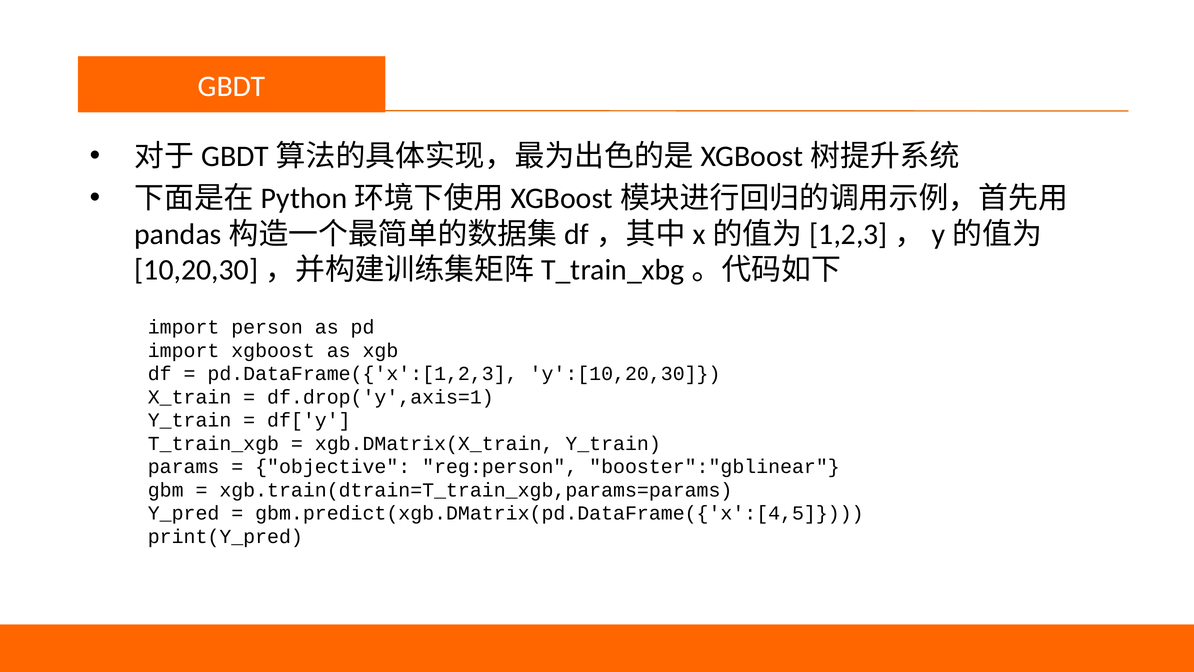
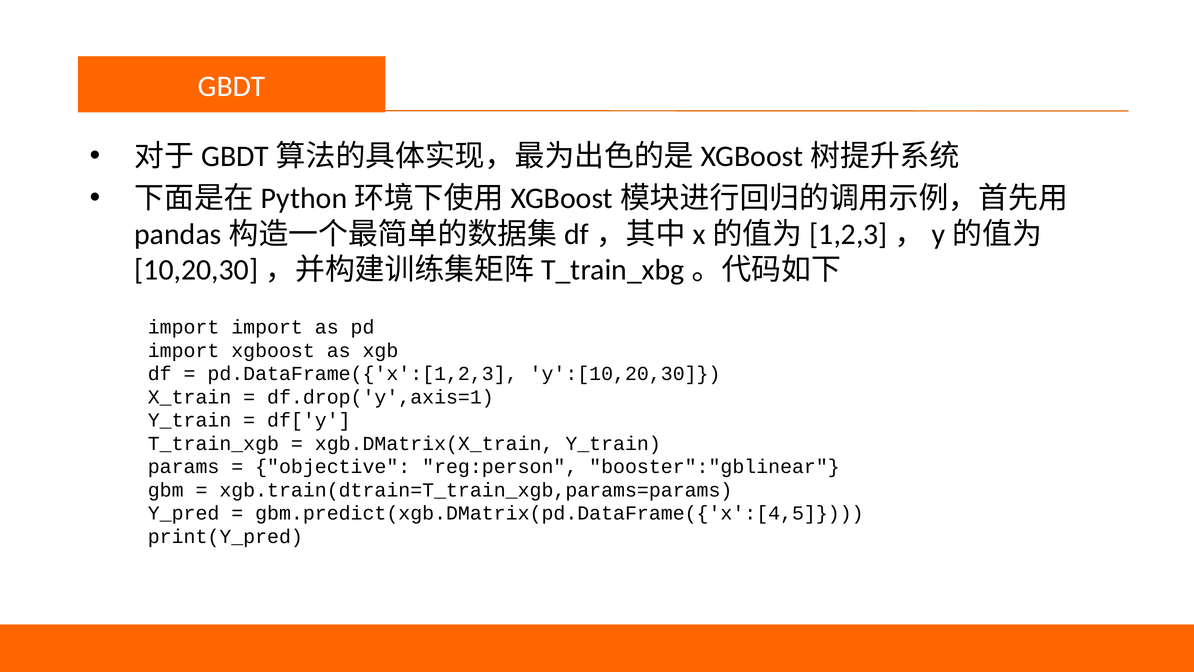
import person: person -> import (267, 327)
